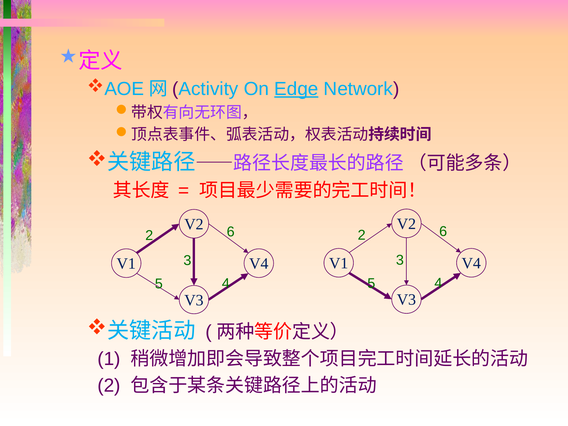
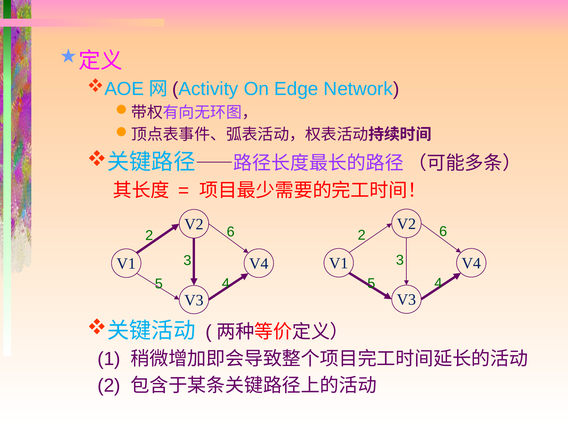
Edge underline: present -> none (296, 89)
